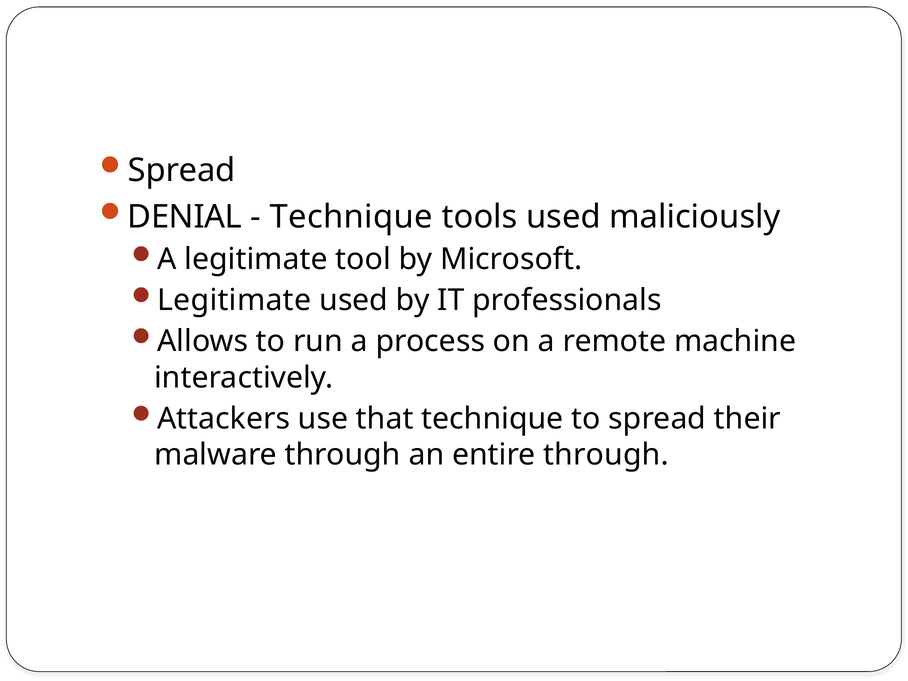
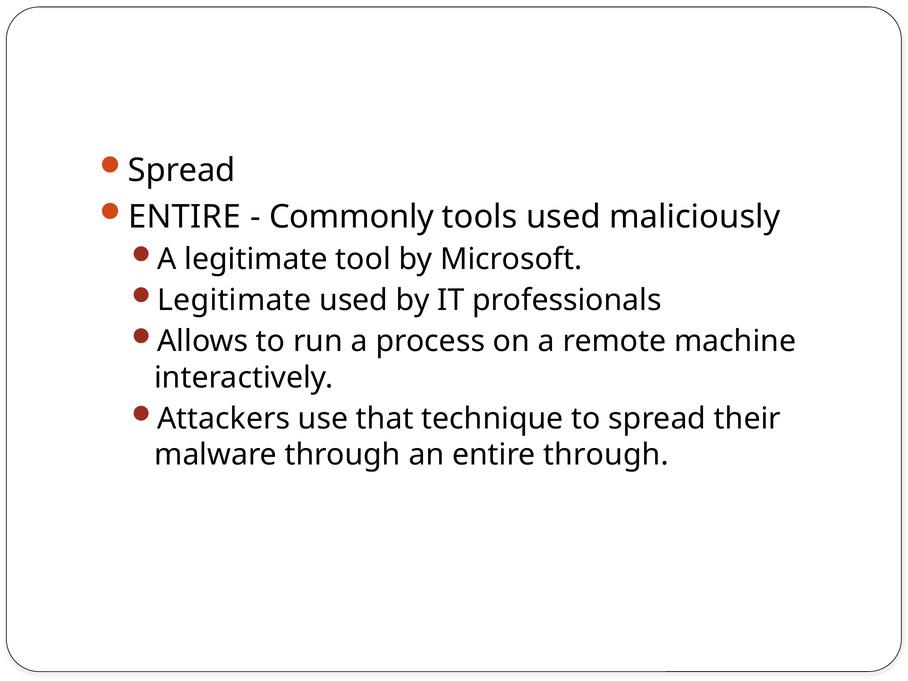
DENIAL: DENIAL -> ENTIRE (184, 217)
Technique: Technique -> Commonly (352, 217)
